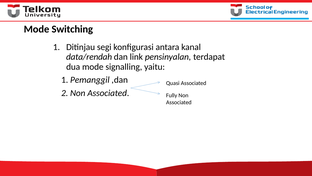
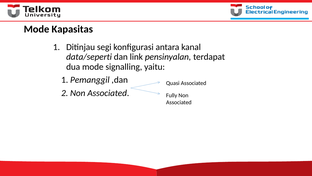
Switching: Switching -> Kapasitas (72, 29)
data/rendah: data/rendah -> data/seperti (89, 57)
